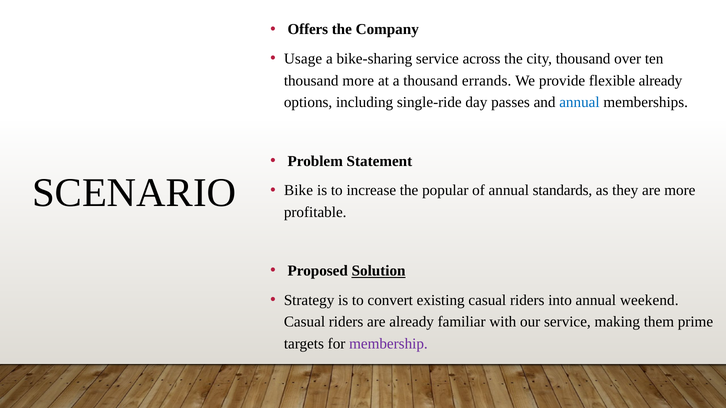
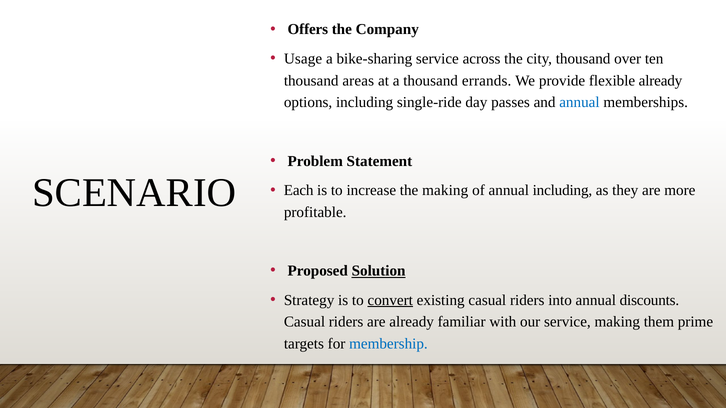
thousand more: more -> areas (358, 81)
Bike: Bike -> Each (299, 191)
the popular: popular -> making (445, 191)
annual standards: standards -> including (562, 191)
convert underline: none -> present (390, 300)
weekend: weekend -> discounts (649, 300)
membership colour: purple -> blue (388, 344)
